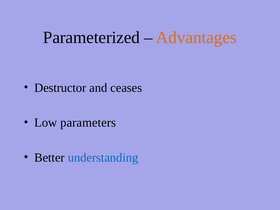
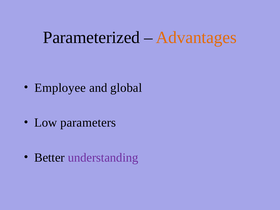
Destructor: Destructor -> Employee (60, 88)
ceases: ceases -> global (126, 88)
understanding colour: blue -> purple (103, 158)
